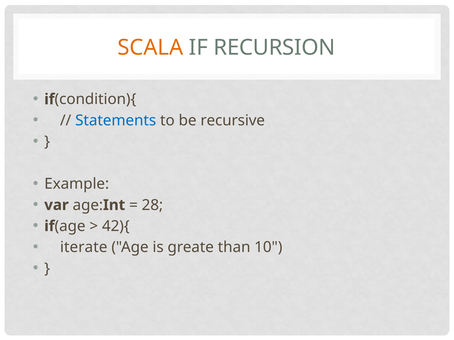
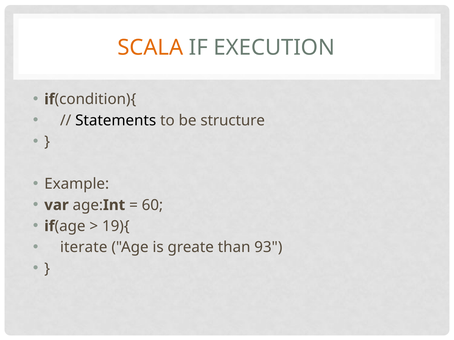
RECURSION: RECURSION -> EXECUTION (274, 48)
Statements colour: blue -> black (116, 121)
recursive: recursive -> structure (233, 121)
28: 28 -> 60 (152, 205)
42){: 42){ -> 19){ (116, 227)
10: 10 -> 93 (268, 248)
